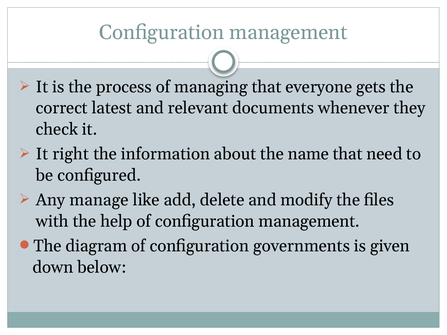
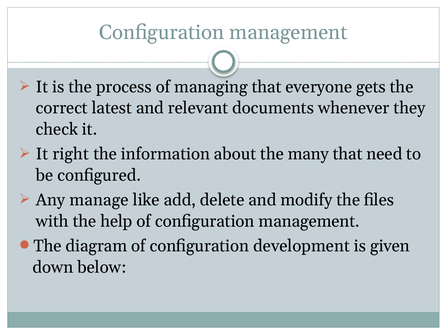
name: name -> many (308, 154)
governments: governments -> development (302, 246)
